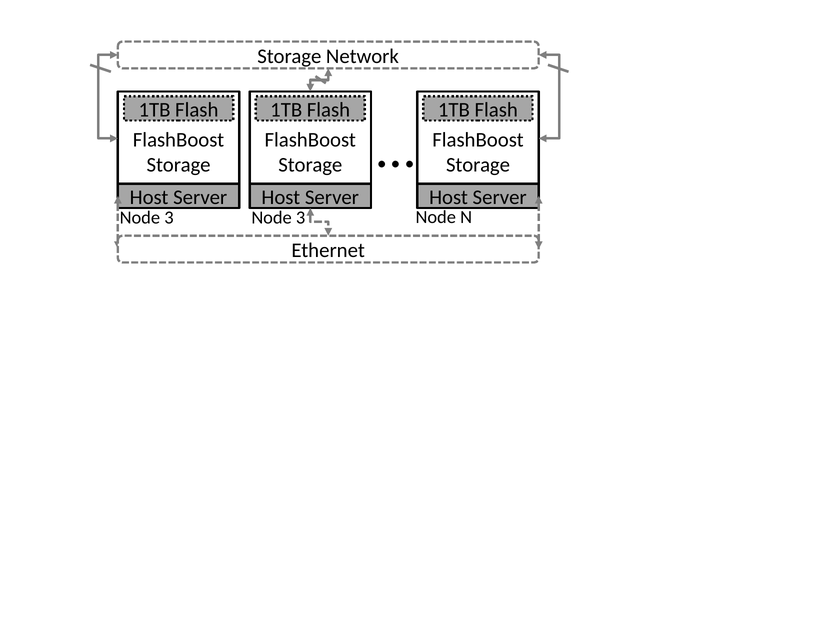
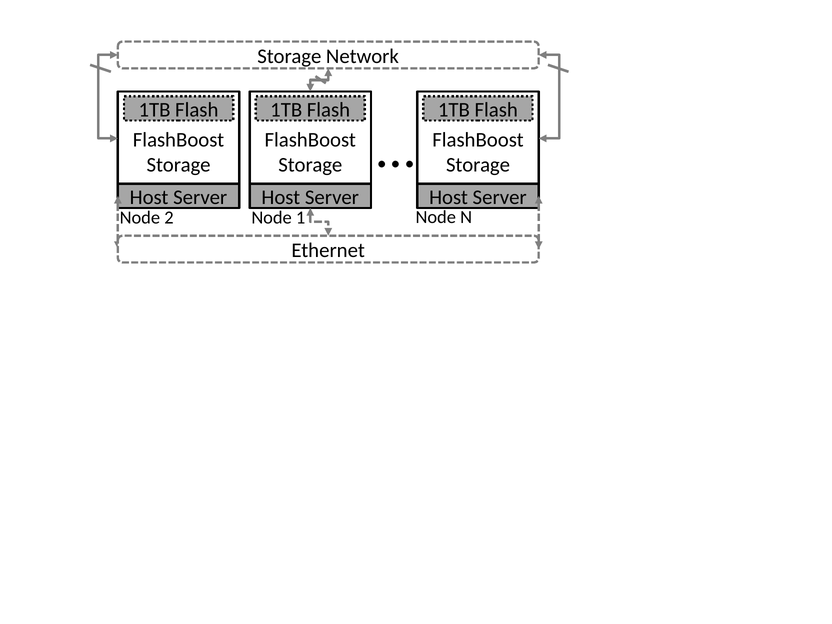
3: 3 -> 2 (169, 218)
3: 3 -> 1 (301, 218)
